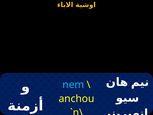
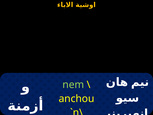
nem colour: light blue -> light green (73, 85)
